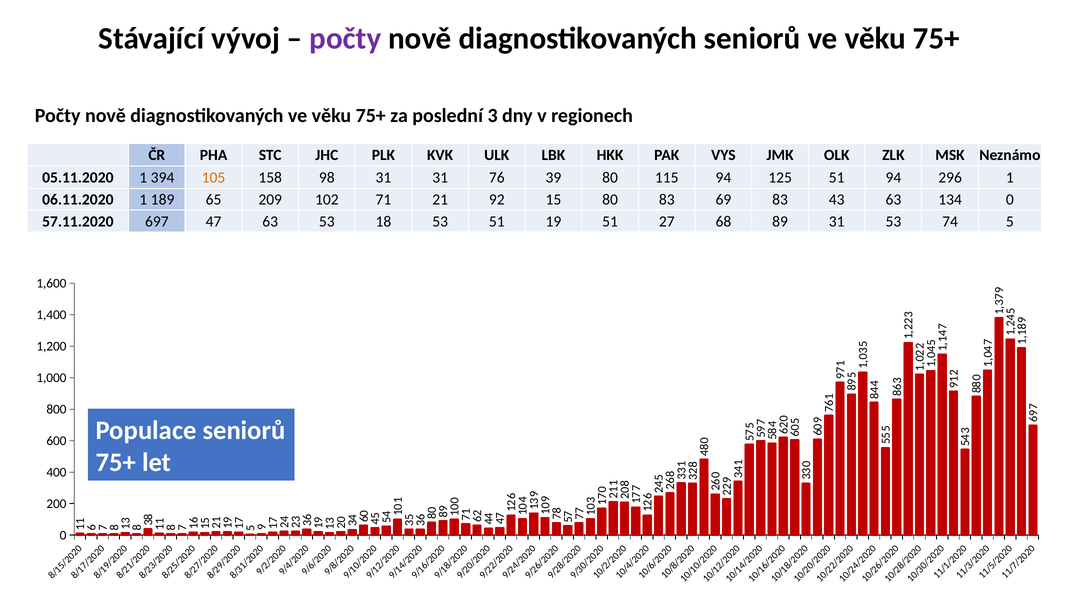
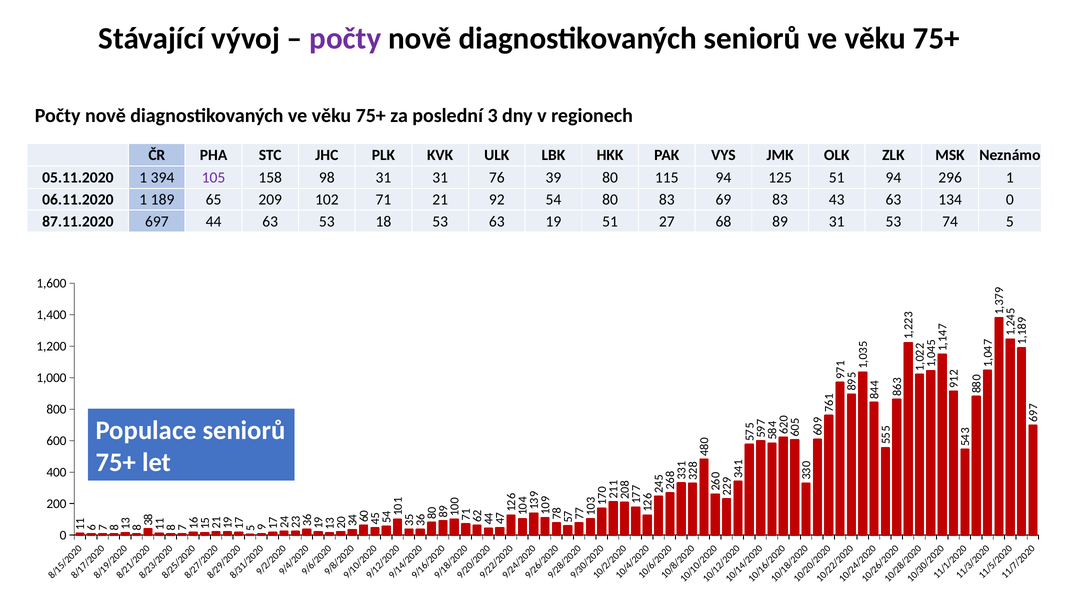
105 colour: orange -> purple (214, 178)
15: 15 -> 54 (553, 200)
57.11.2020: 57.11.2020 -> 87.11.2020 (78, 221)
47: 47 -> 44 (214, 221)
53 51: 51 -> 63 (497, 221)
